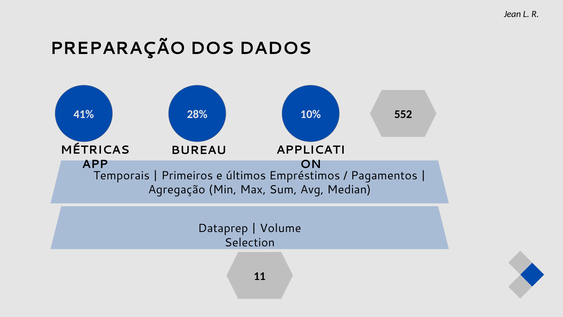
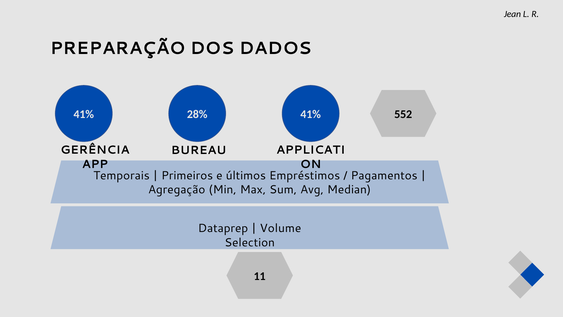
10%: 10% -> 41% (311, 114)
MÉTRICAS: MÉTRICAS -> GERÊNCIA (95, 150)
